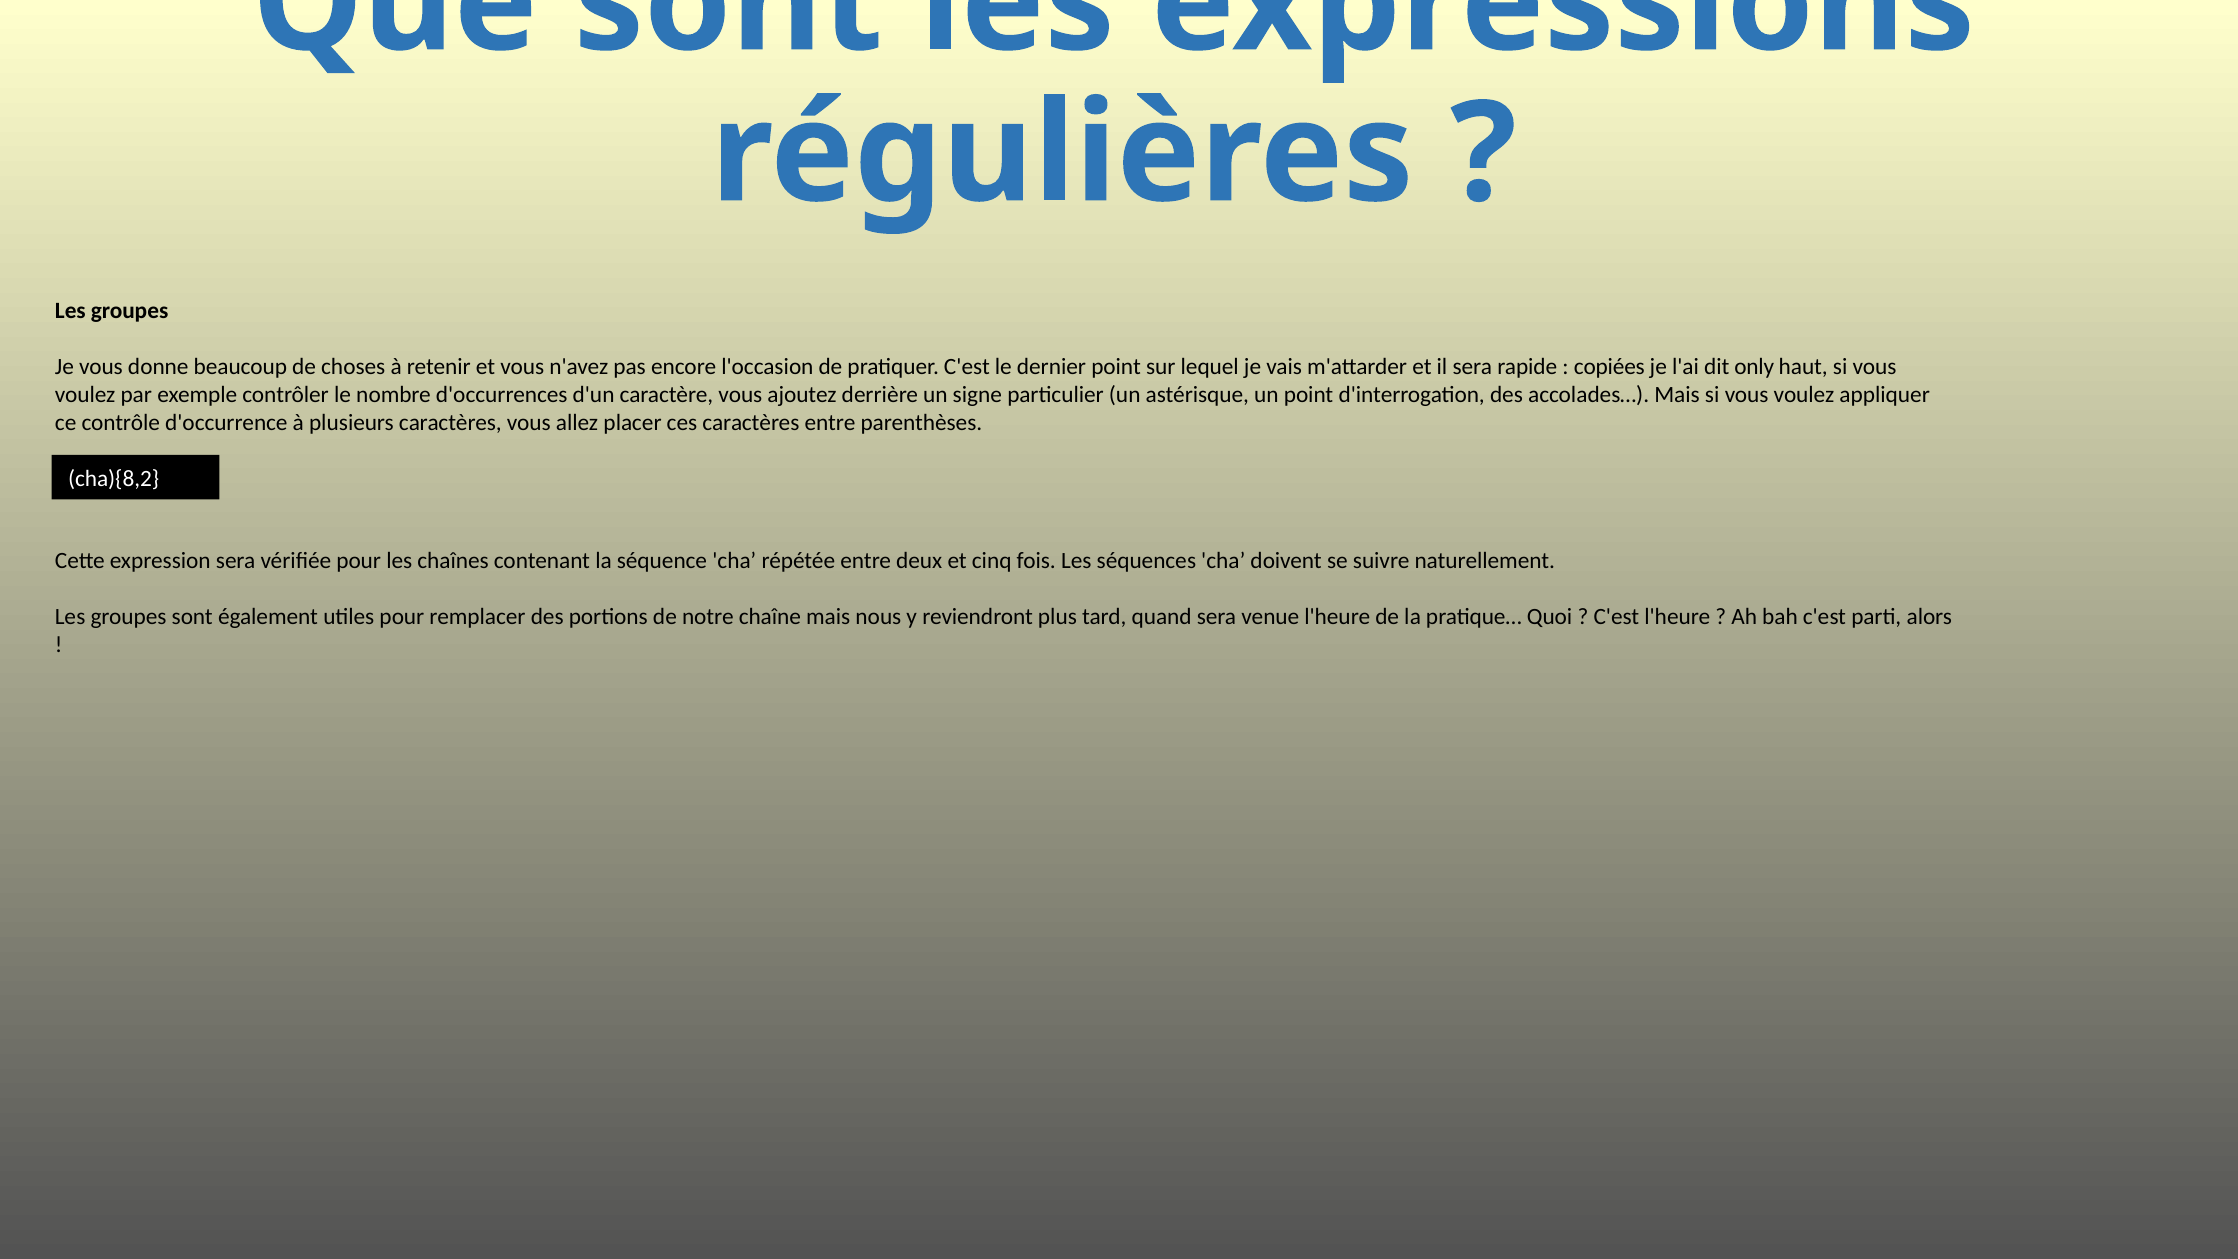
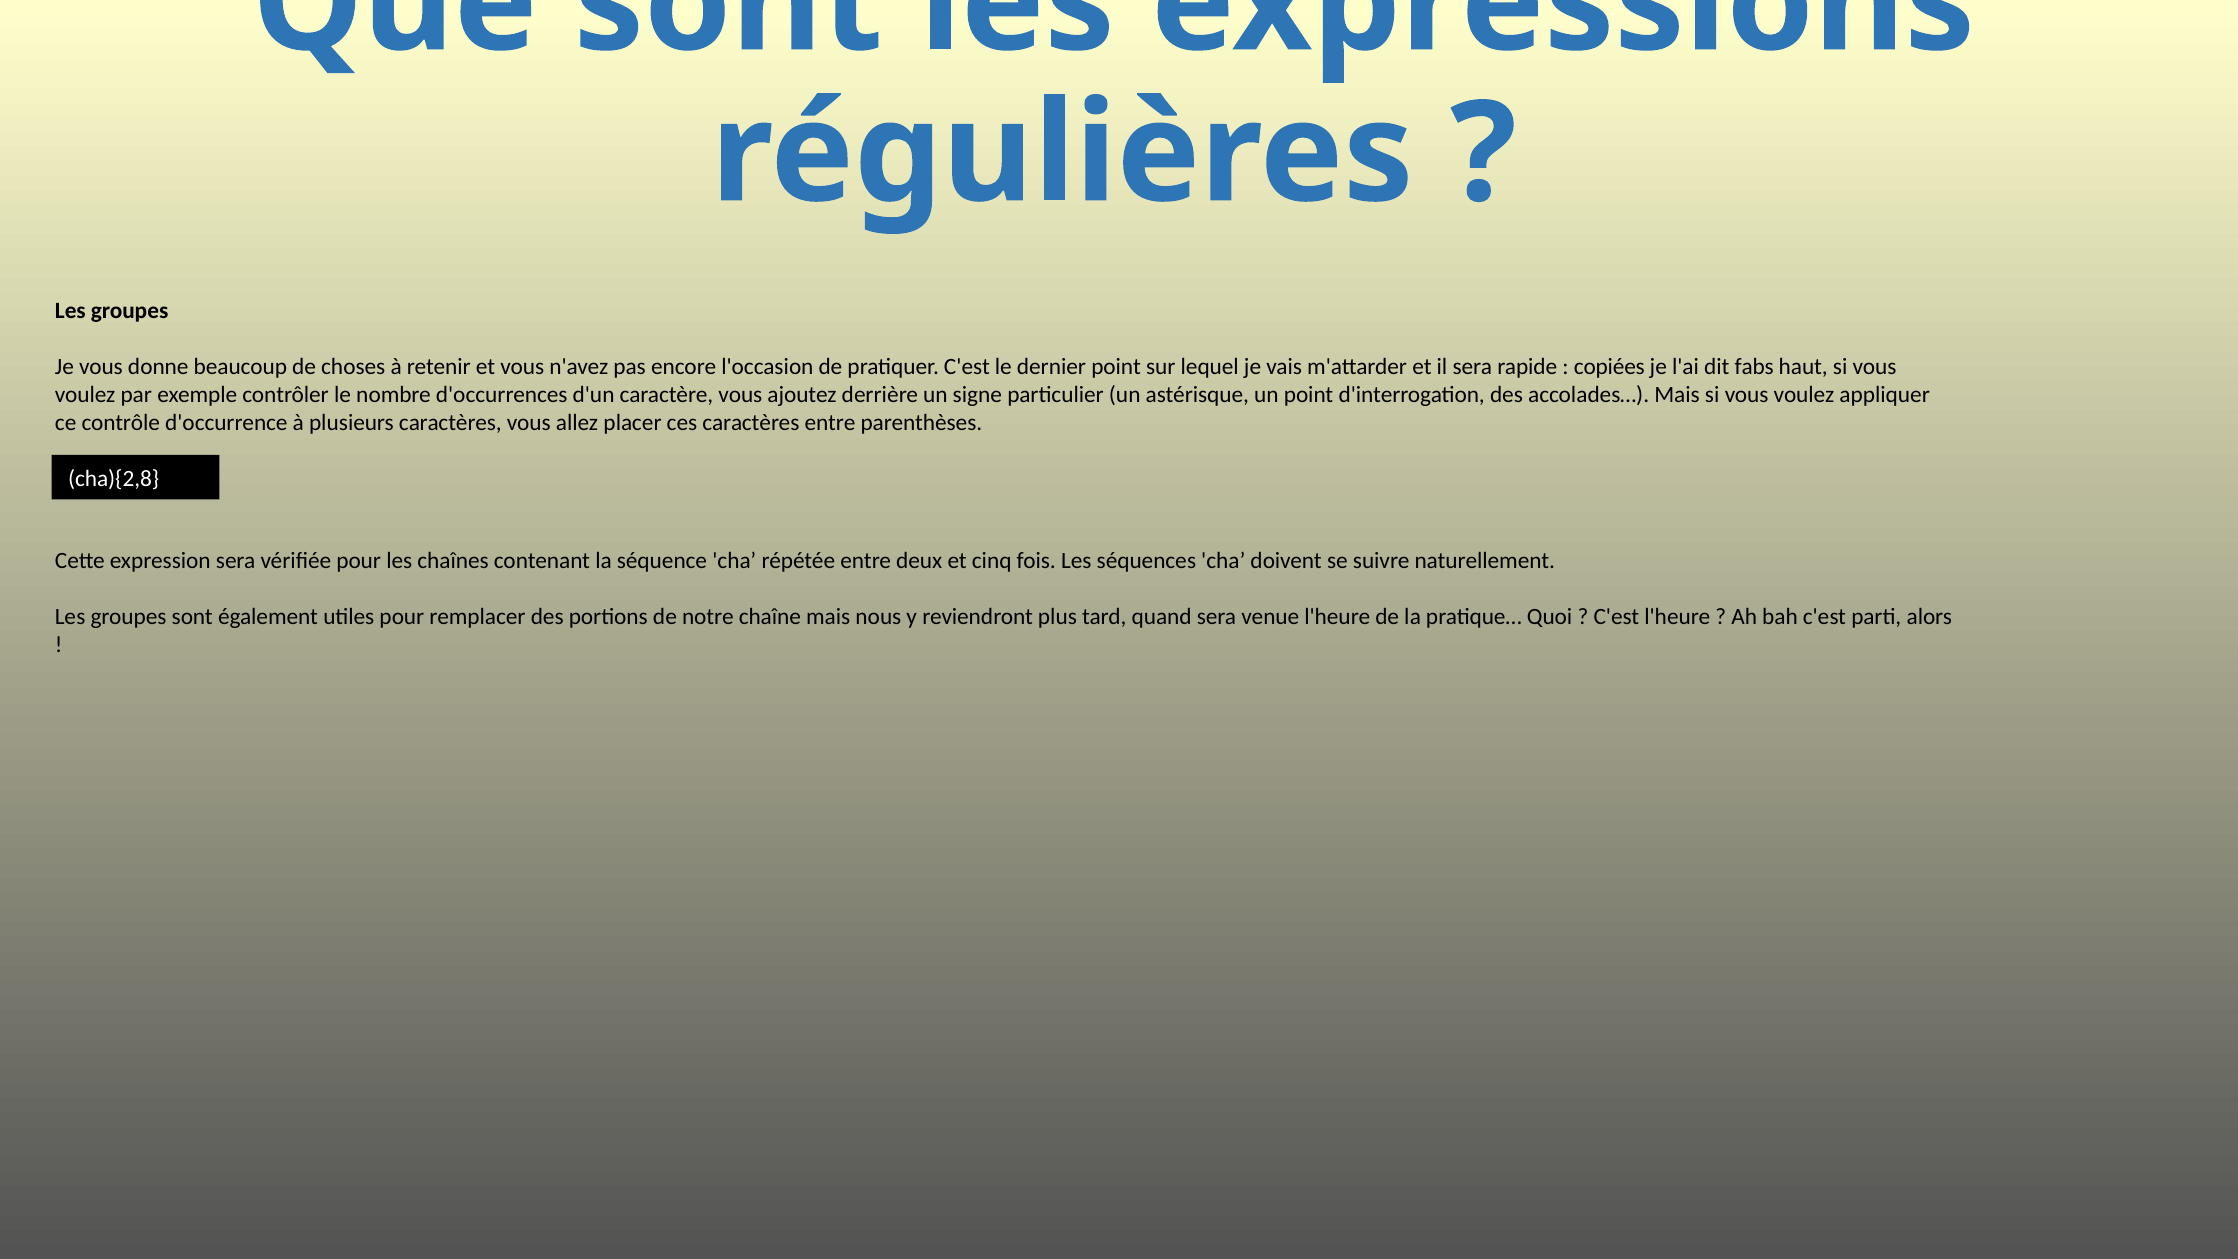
only: only -> fabs (1754, 367)
cha){8,2: cha){8,2 -> cha){2,8 (114, 479)
